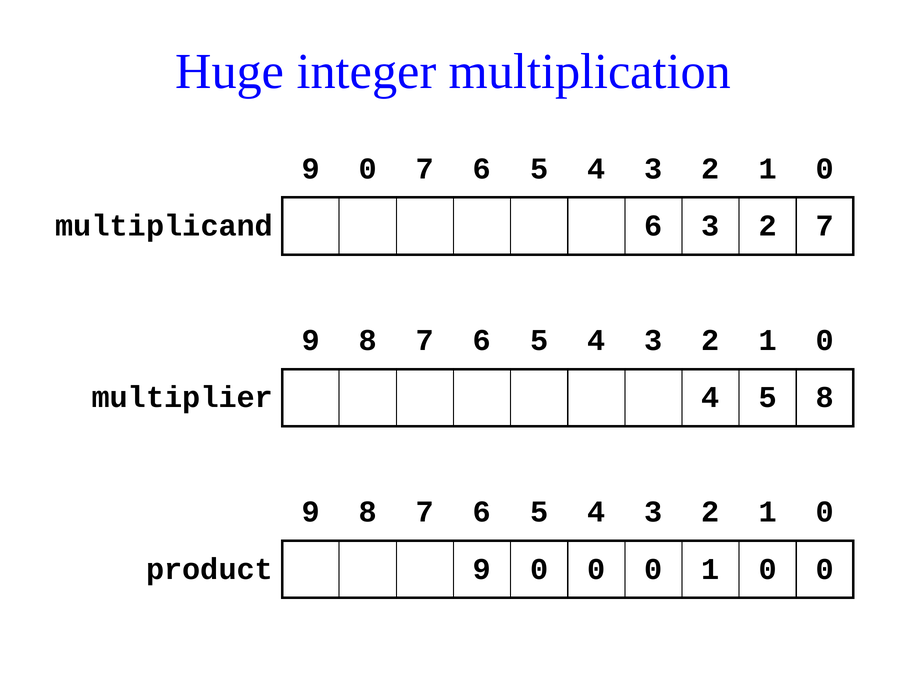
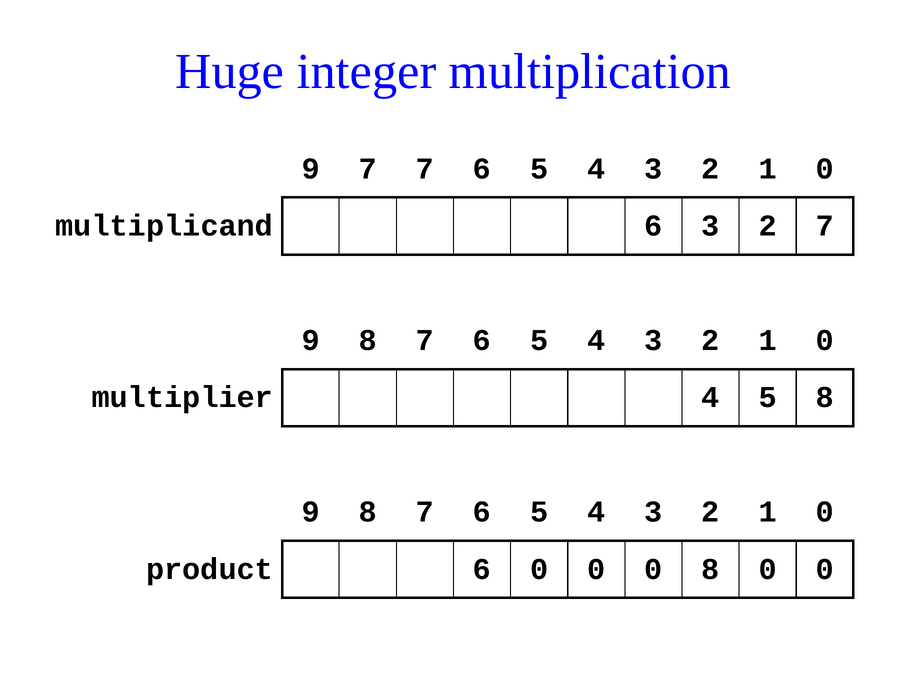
0: 0 -> 7 (368, 168)
product 9: 9 -> 6 (482, 569)
0 1: 1 -> 8 (711, 569)
